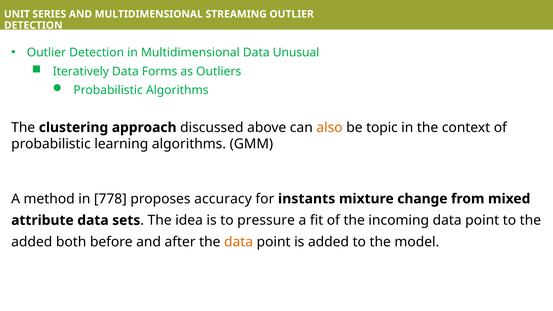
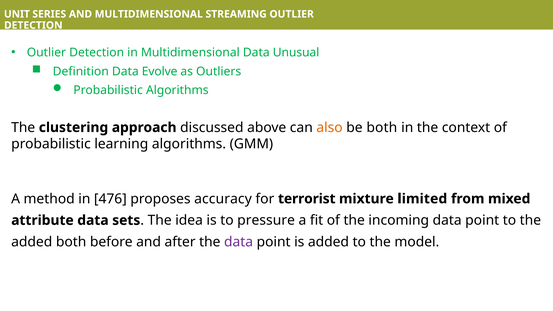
Iteratively: Iteratively -> Definition (81, 71)
Forms: Forms -> Evolve (160, 71)
be topic: topic -> both (382, 127)
778: 778 -> 476 (110, 199)
instants: instants -> terrorist (307, 199)
change: change -> limited (422, 199)
data colour: orange -> purple (239, 242)
